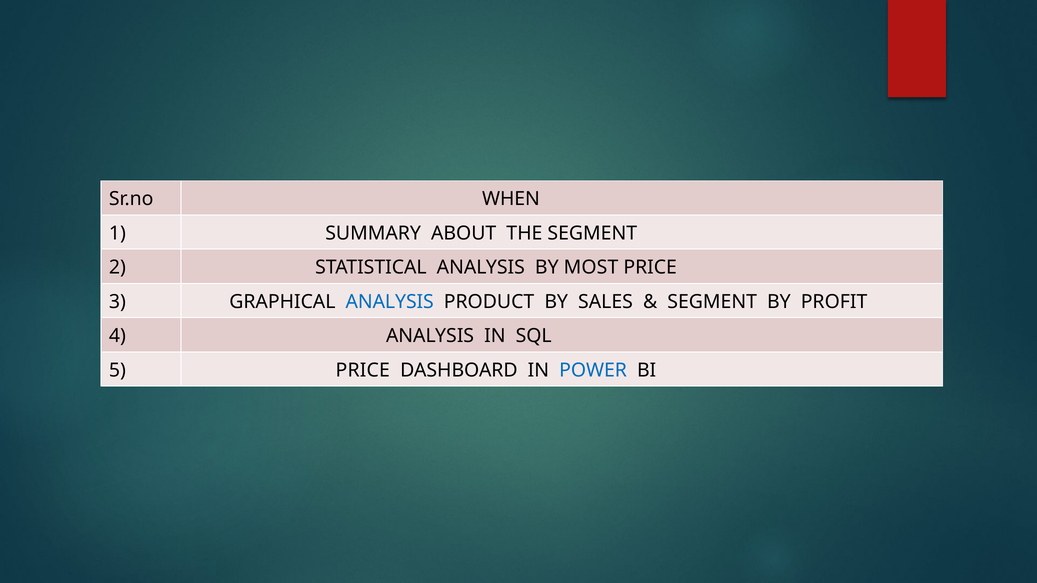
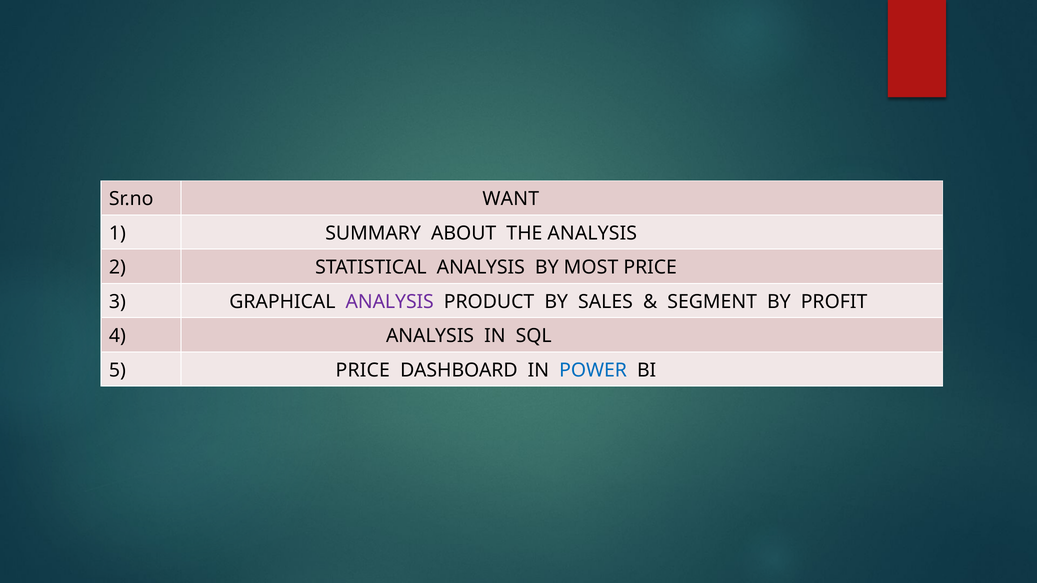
WHEN: WHEN -> WANT (511, 199)
THE SEGMENT: SEGMENT -> ANALYSIS (592, 233)
ANALYSIS colour: blue -> purple (390, 302)
